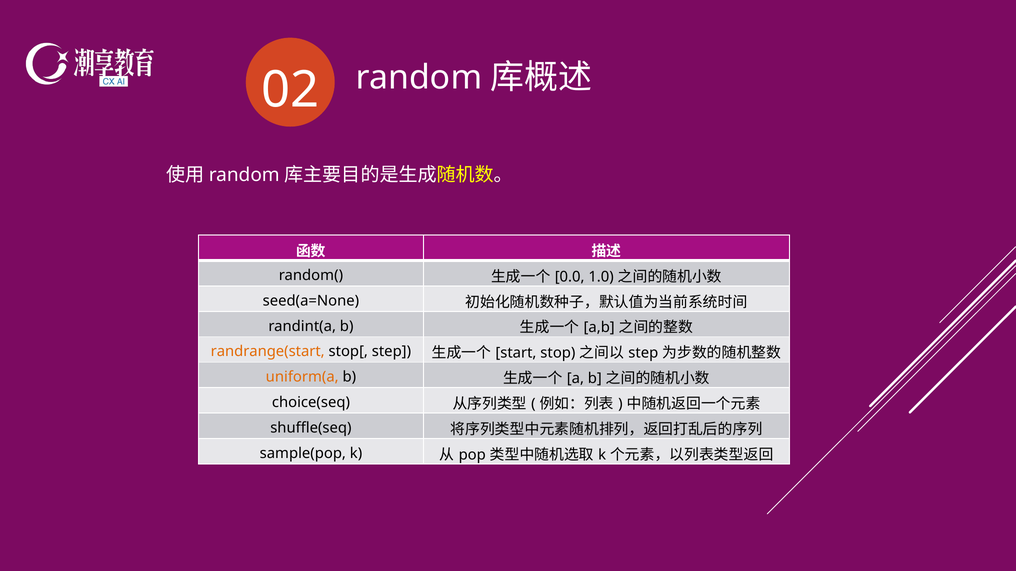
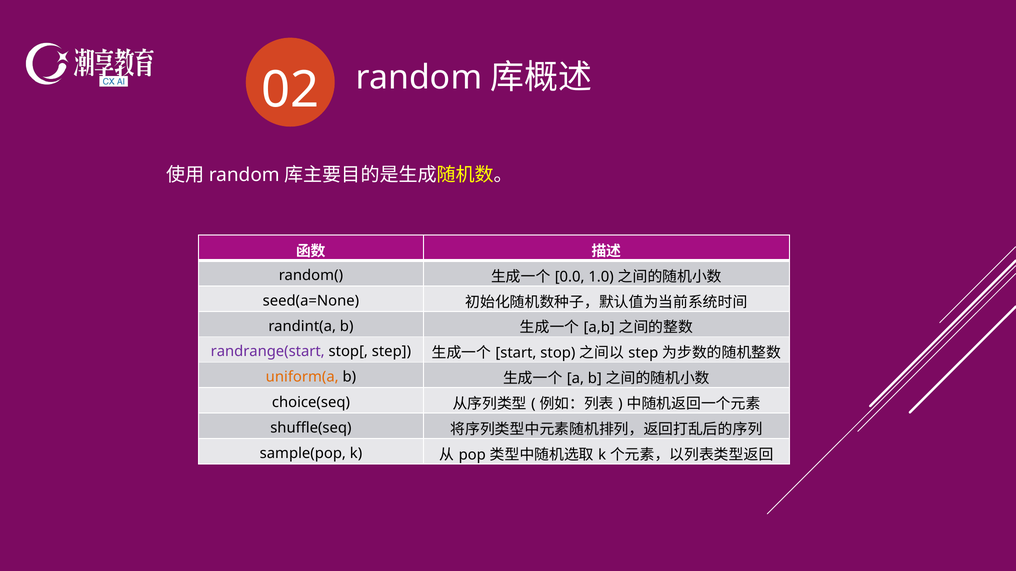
randrange(start colour: orange -> purple (268, 352)
